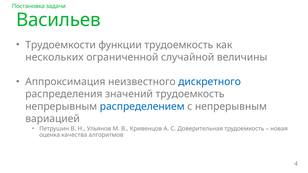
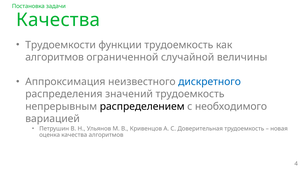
Васильев: Васильев -> Качества (58, 20)
нескольких: нескольких -> алгоритмов (55, 57)
распределением colour: blue -> black (142, 107)
с непрерывным: непрерывным -> необходимого (231, 107)
